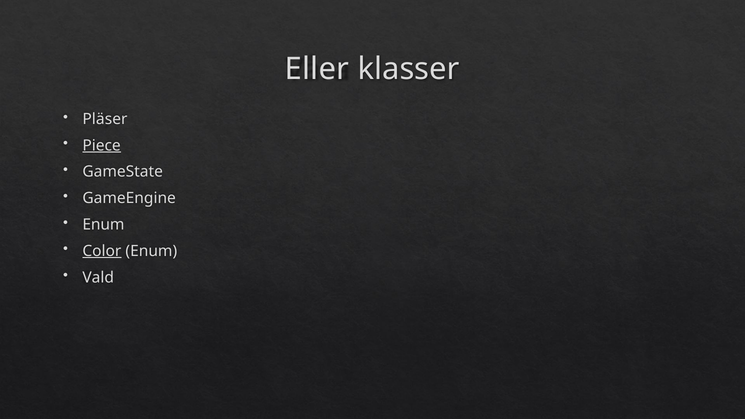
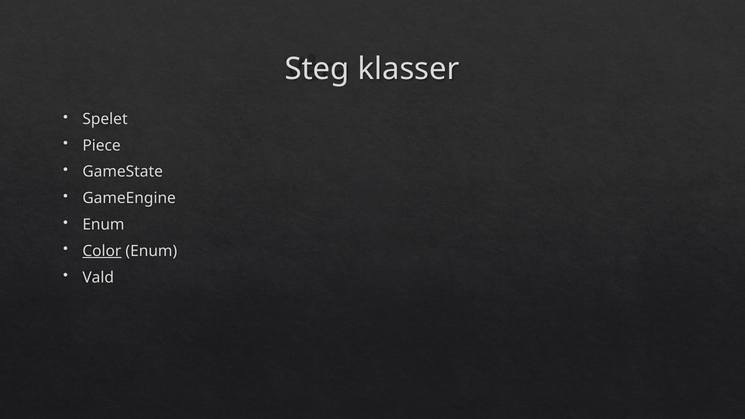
Eller: Eller -> Steg (317, 69)
Pläser: Pläser -> Spelet (105, 119)
Piece underline: present -> none (102, 145)
